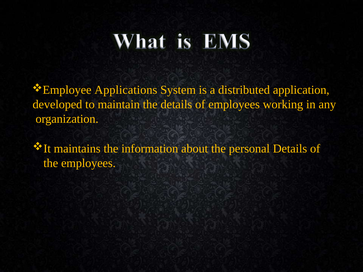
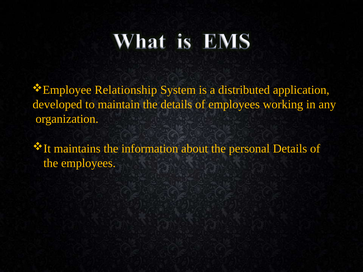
Applications: Applications -> Relationship (126, 90)
